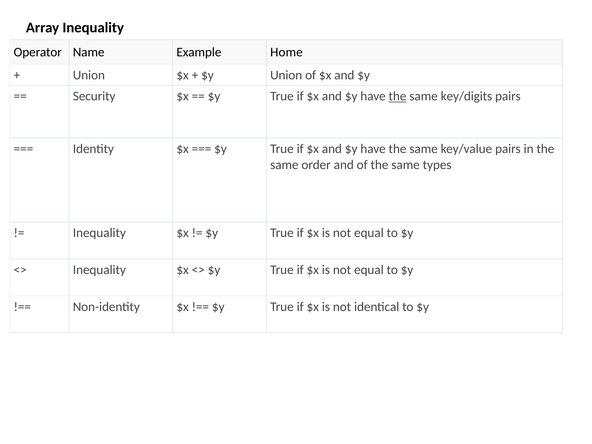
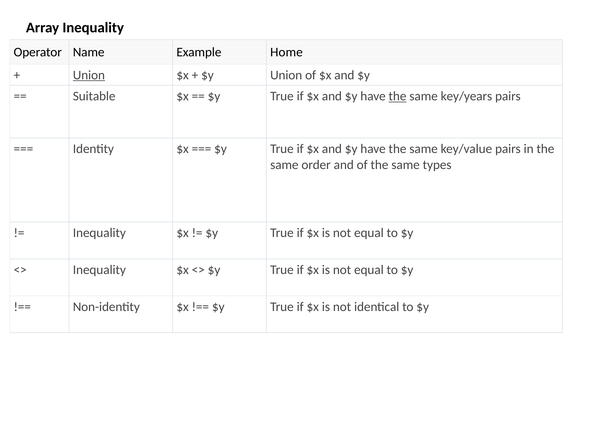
Union underline: none -> present (89, 75)
Security: Security -> Suitable (94, 96)
key/digits: key/digits -> key/years (466, 96)
